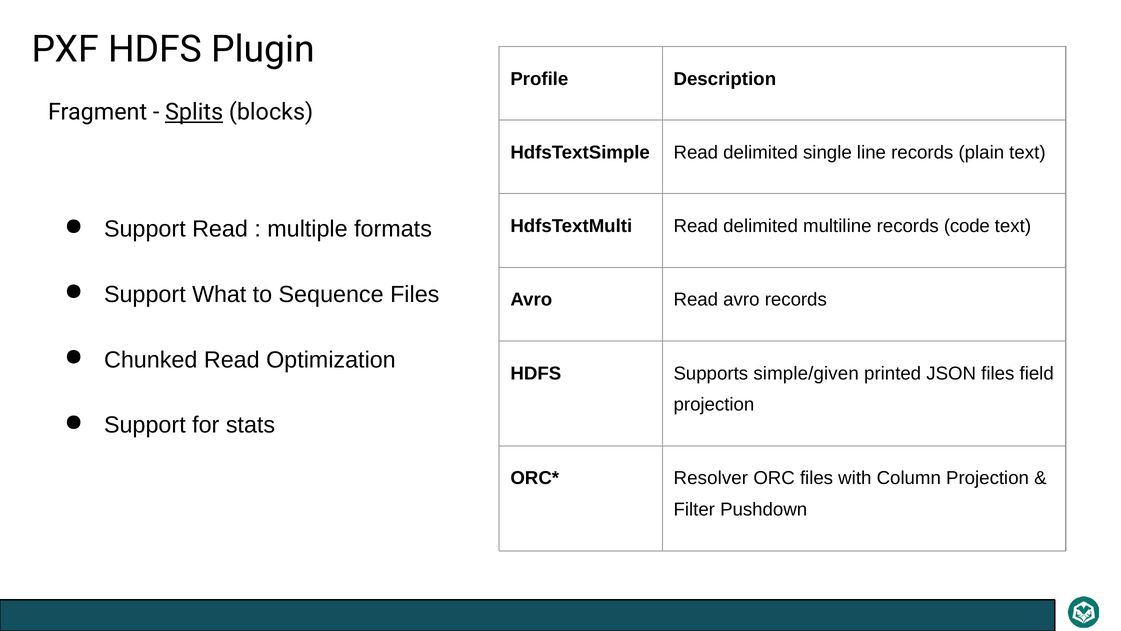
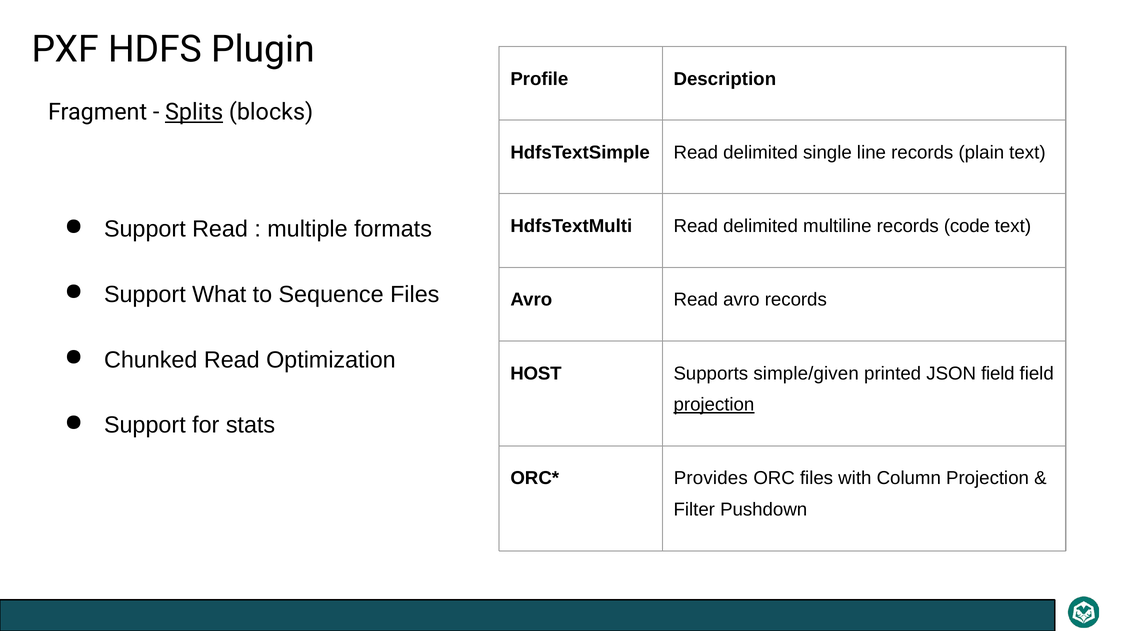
HDFS: HDFS -> HOST (536, 373)
JSON files: files -> field (998, 373)
projection underline: none -> present (714, 405)
Resolver: Resolver -> Provides (711, 478)
